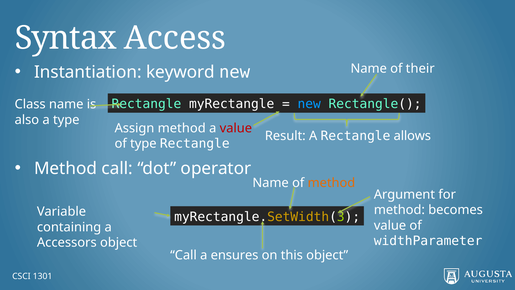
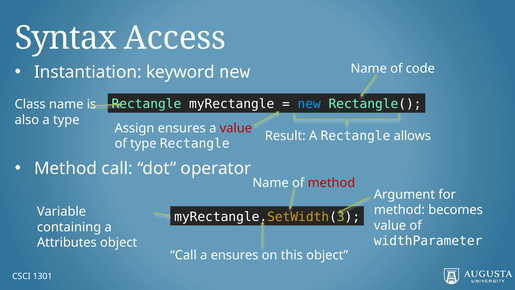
their: their -> code (420, 68)
Assign method: method -> ensures (182, 128)
method colour: orange -> red (331, 183)
Accessors: Accessors -> Attributes (67, 242)
